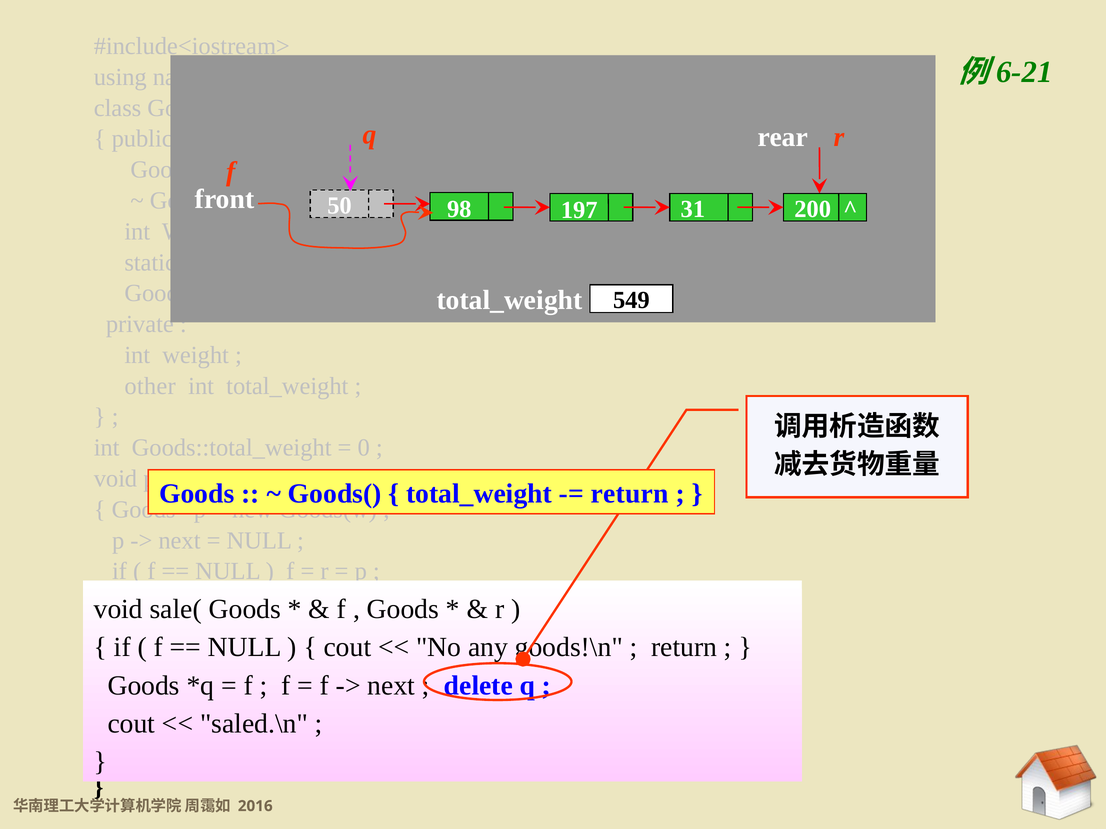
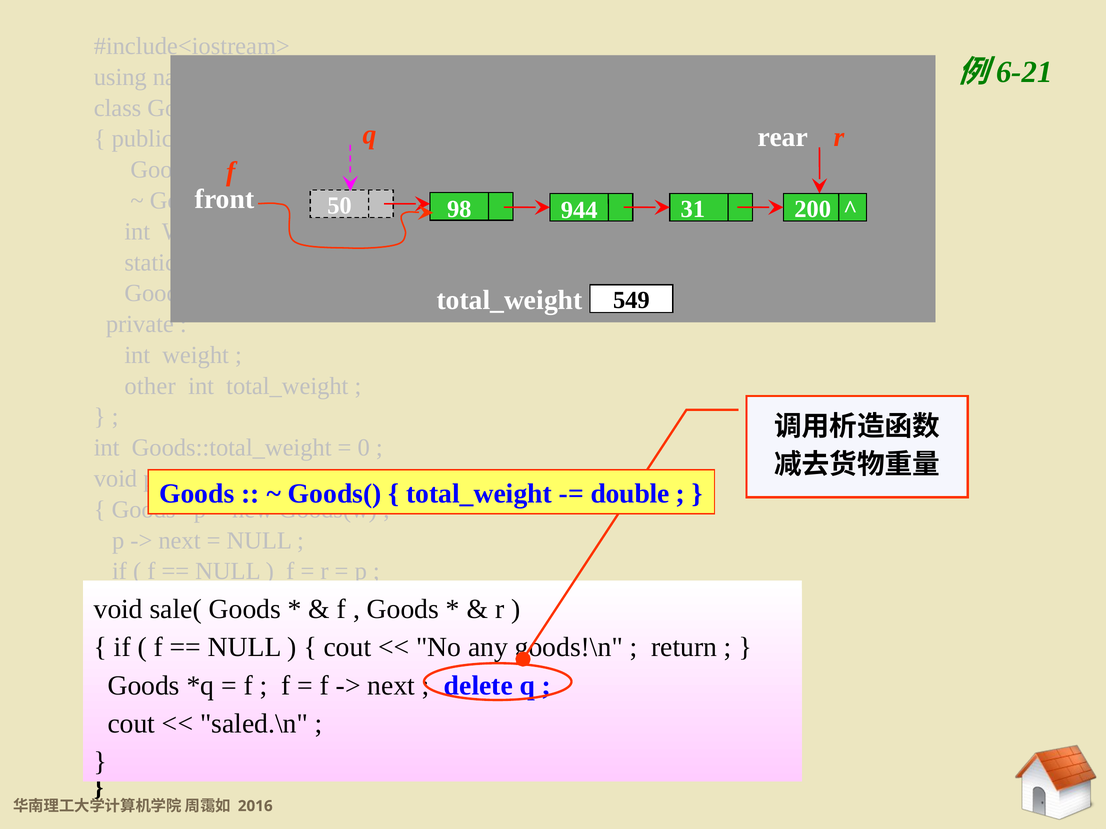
197: 197 -> 944 (579, 210)
return: return -> double (630, 494)
